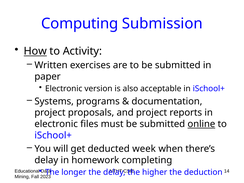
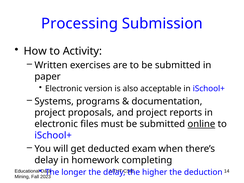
Computing: Computing -> Processing (80, 24)
How underline: present -> none (35, 51)
week: week -> exam (144, 149)
